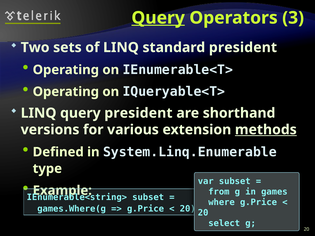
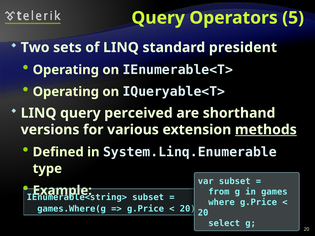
Query underline: present -> none (158, 18)
3: 3 -> 5 (293, 18)
query president: president -> perceived (138, 113)
